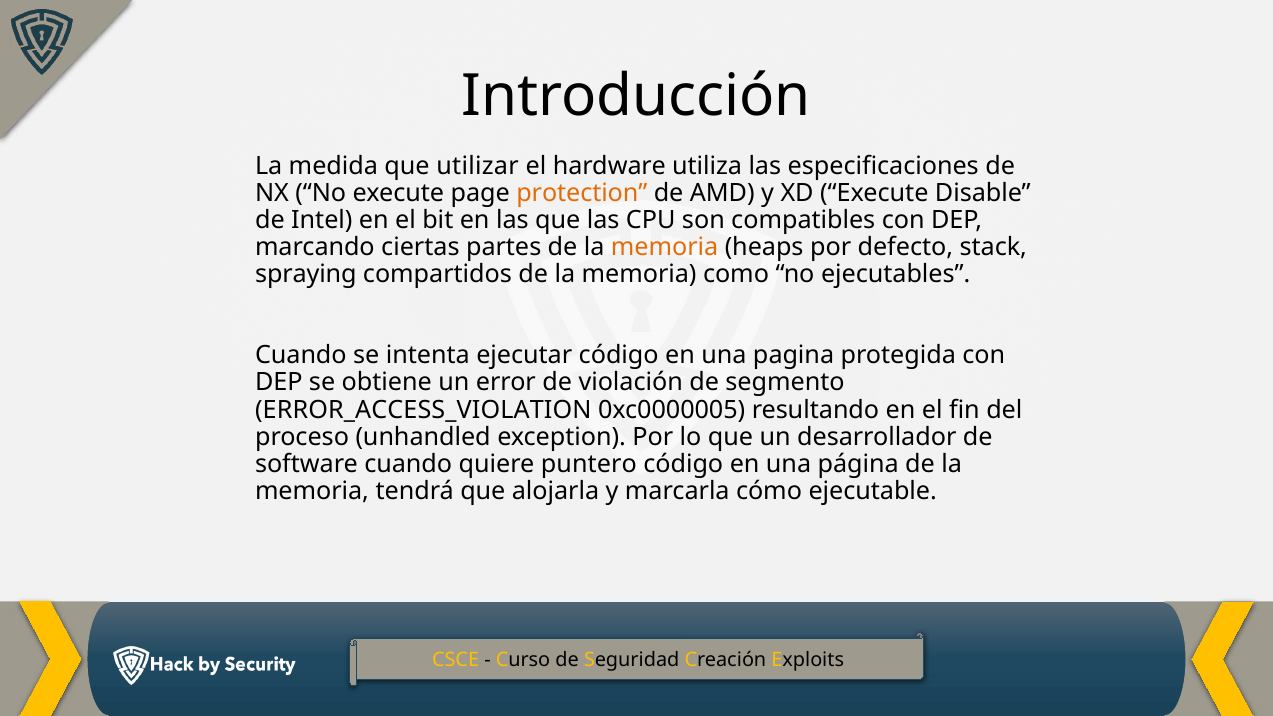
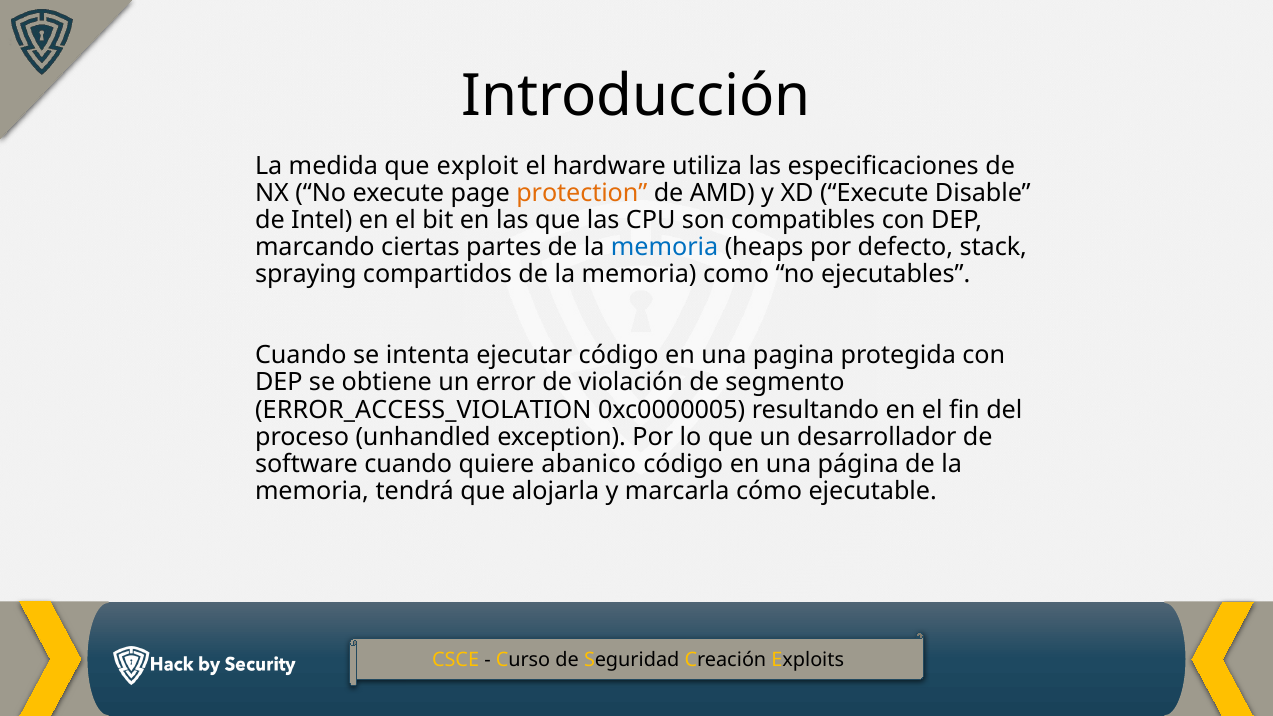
utilizar: utilizar -> exploit (478, 166)
memoria colour: orange -> blue (665, 247)
puntero: puntero -> abanico (589, 464)
